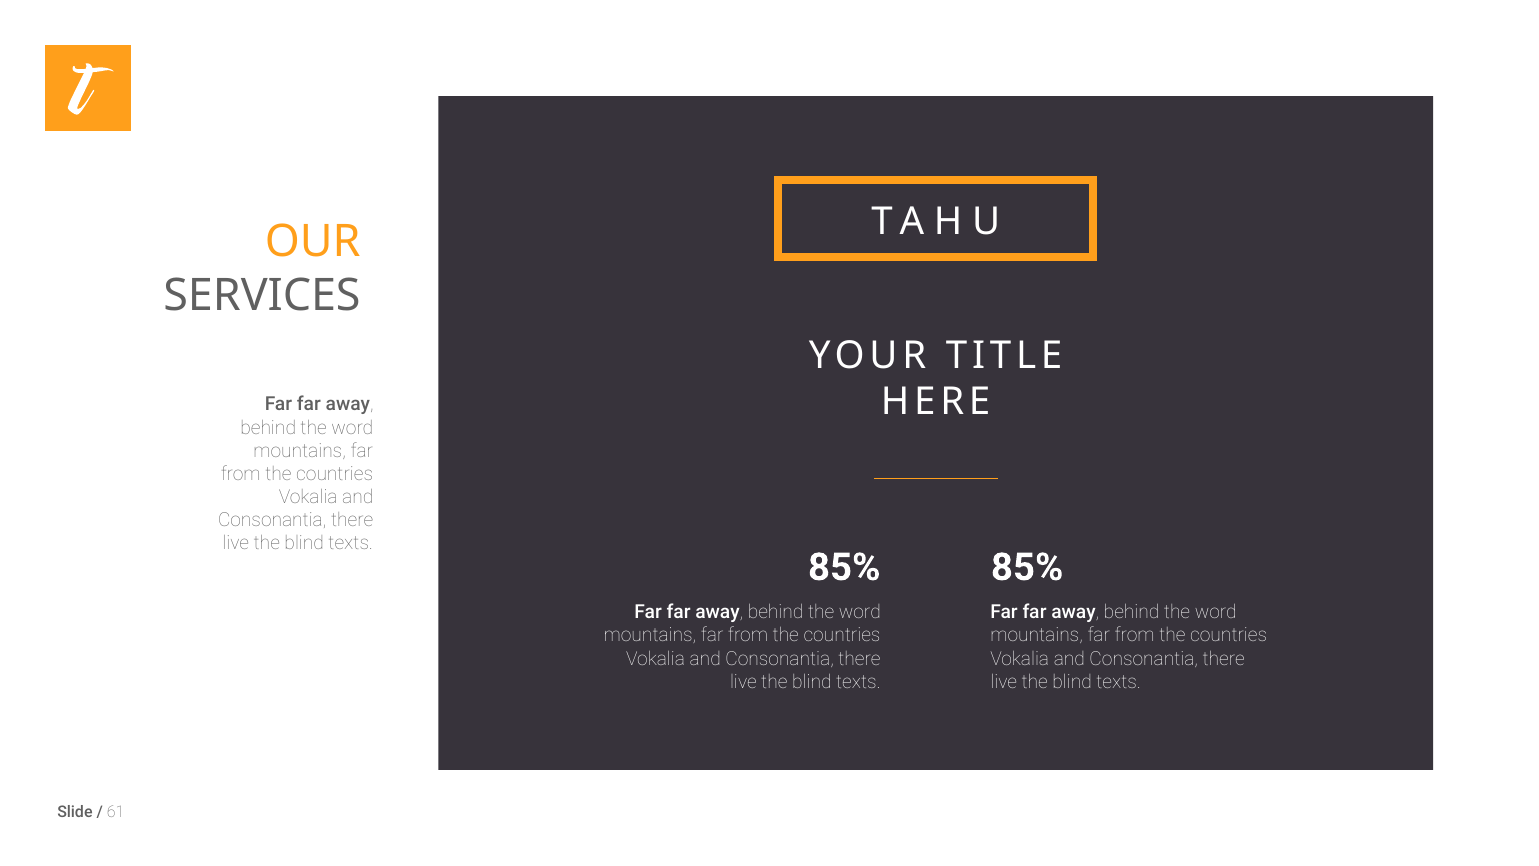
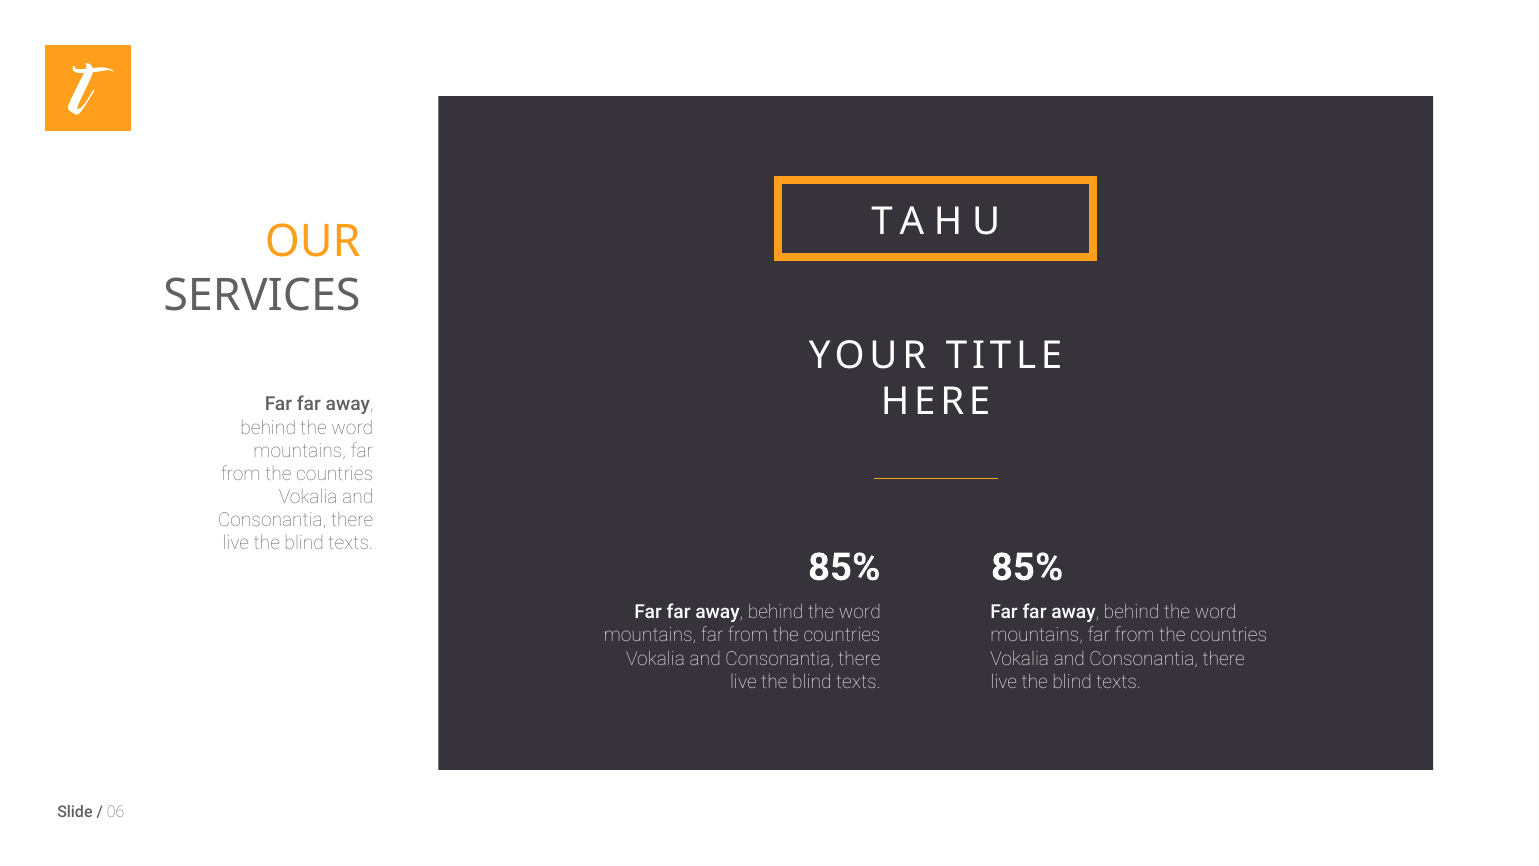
61: 61 -> 06 (116, 812)
